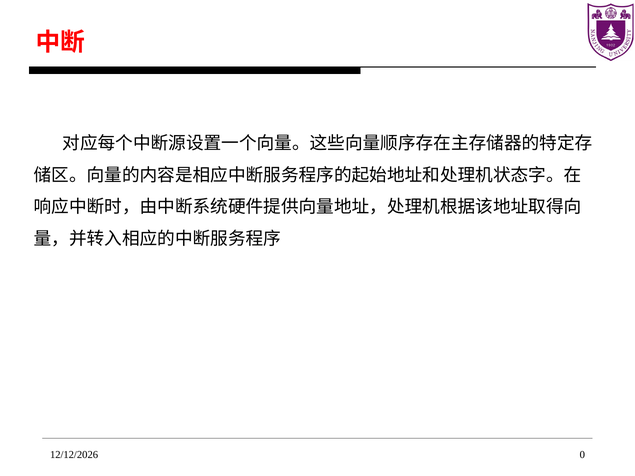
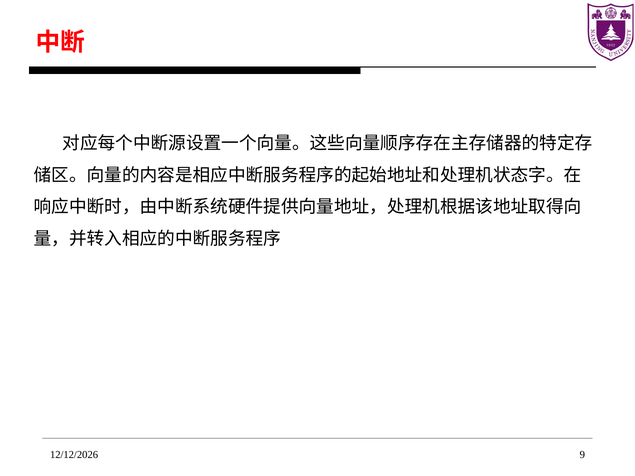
0: 0 -> 9 (582, 455)
